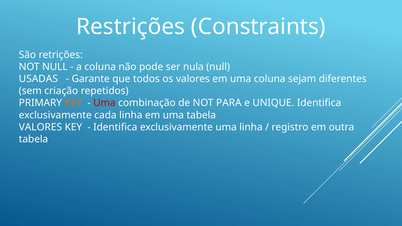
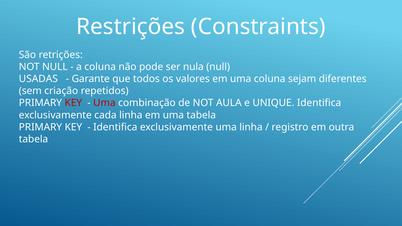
KEY colour: orange -> red (73, 103)
PARA: PARA -> AULA (229, 103)
VALORES: VALORES -> PRIMARY (40, 127)
